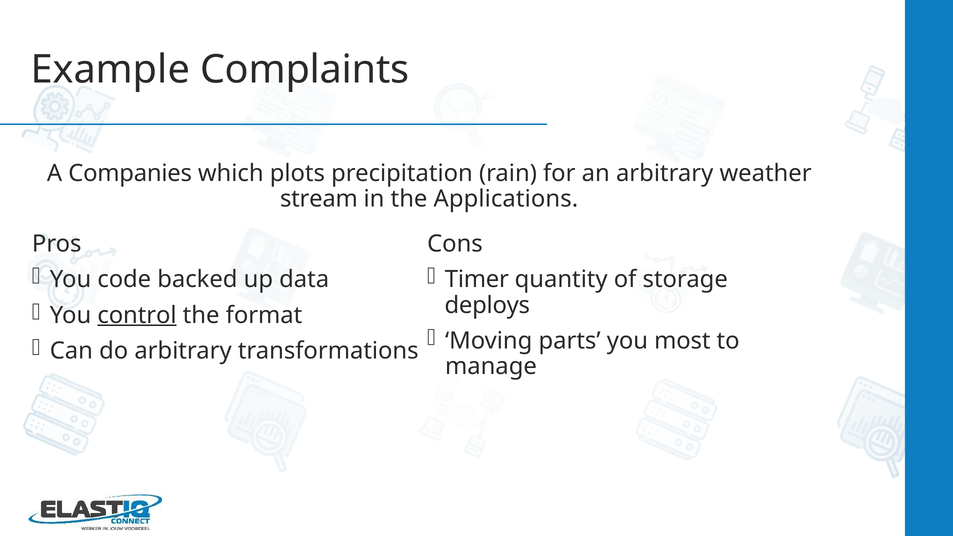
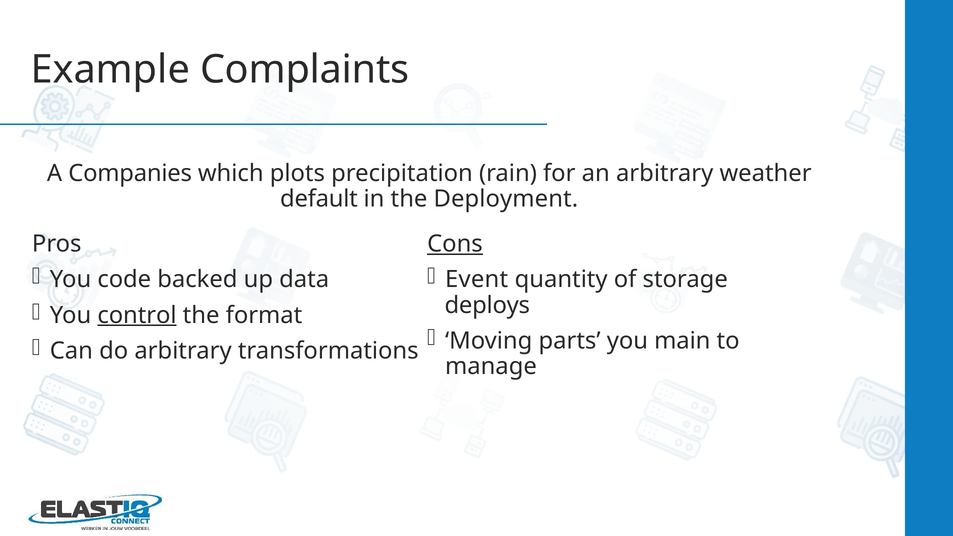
stream: stream -> default (319, 199)
Applications: Applications -> Deployment (506, 199)
Cons underline: none -> present (455, 244)
Timer: Timer -> Event (477, 280)
most: most -> main (682, 341)
